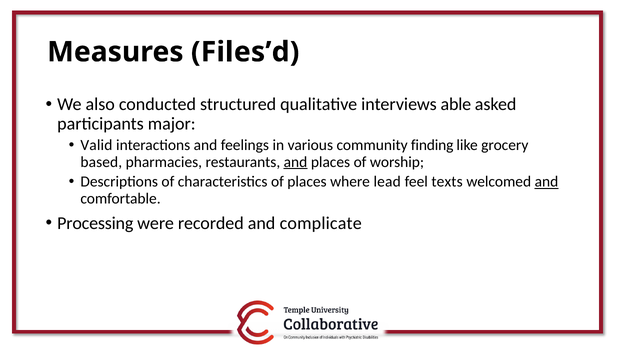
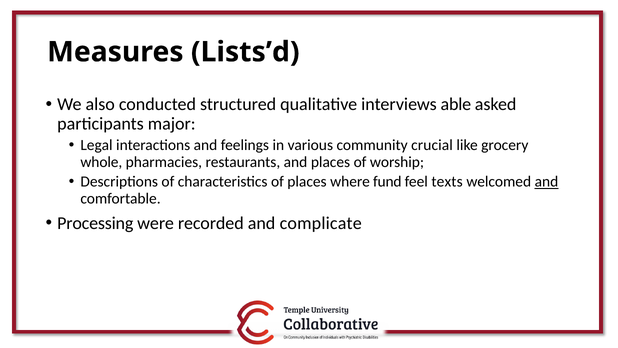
Files’d: Files’d -> Lists’d (245, 52)
Valid: Valid -> Legal (97, 145)
finding: finding -> crucial (432, 145)
based: based -> whole (101, 162)
and underline: present -> none (296, 162)
lead: lead -> fund (387, 182)
